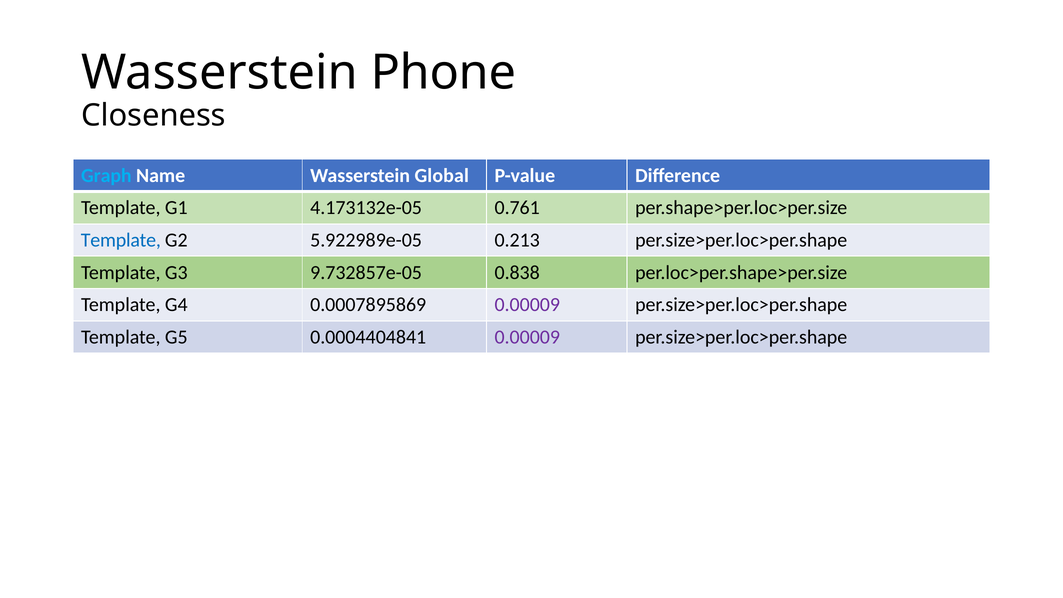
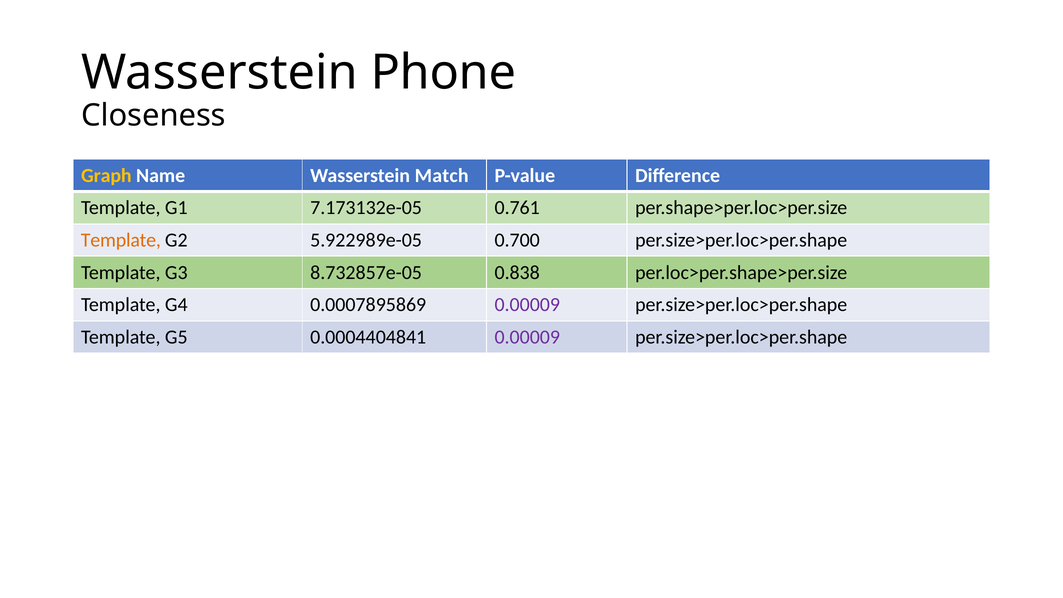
Graph colour: light blue -> yellow (106, 176)
Global: Global -> Match (442, 176)
4.173132e-05: 4.173132e-05 -> 7.173132e-05 (366, 208)
Template colour: blue -> orange (121, 240)
0.213: 0.213 -> 0.700 (517, 240)
9.732857e-05: 9.732857e-05 -> 8.732857e-05 (366, 273)
